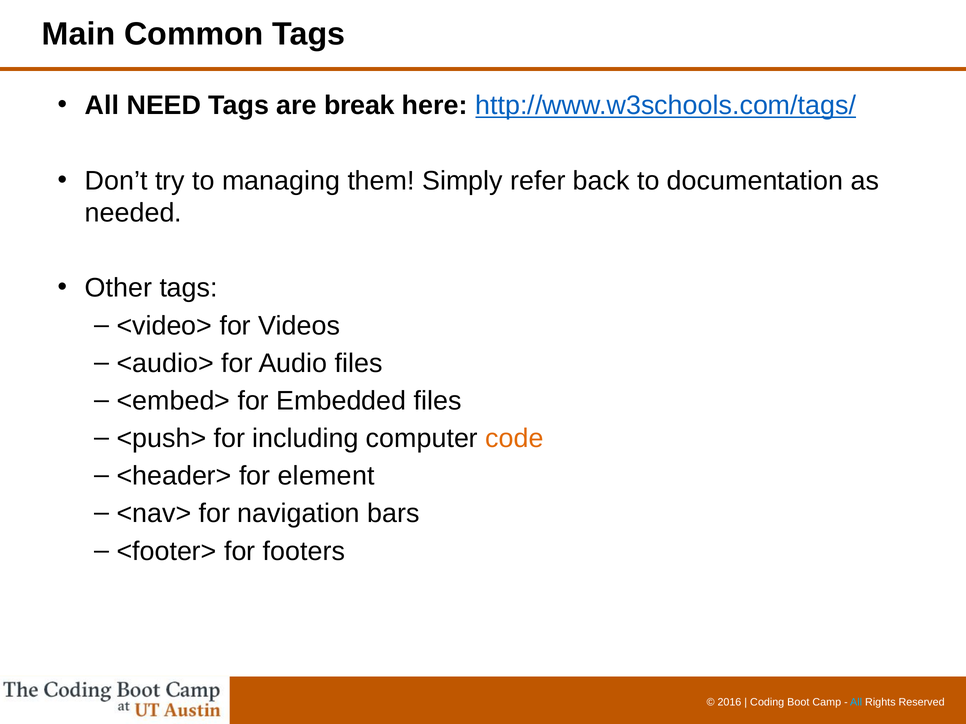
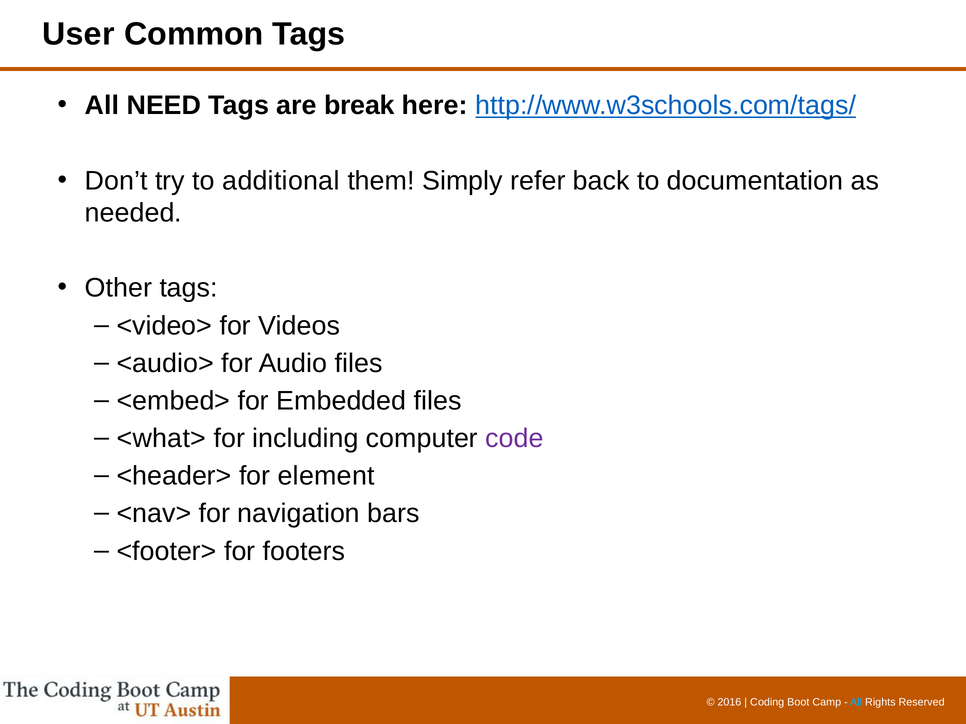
Main: Main -> User (78, 34)
managing: managing -> additional (281, 181)
<push>: <push> -> <what> (161, 439)
code colour: orange -> purple (514, 439)
